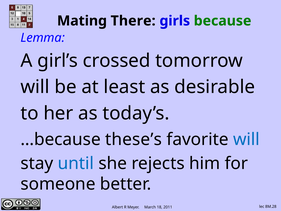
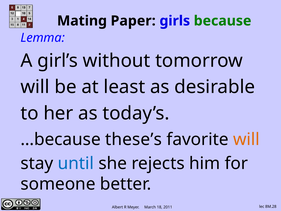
There: There -> Paper (133, 21)
crossed: crossed -> without (117, 61)
will colour: blue -> orange (246, 139)
